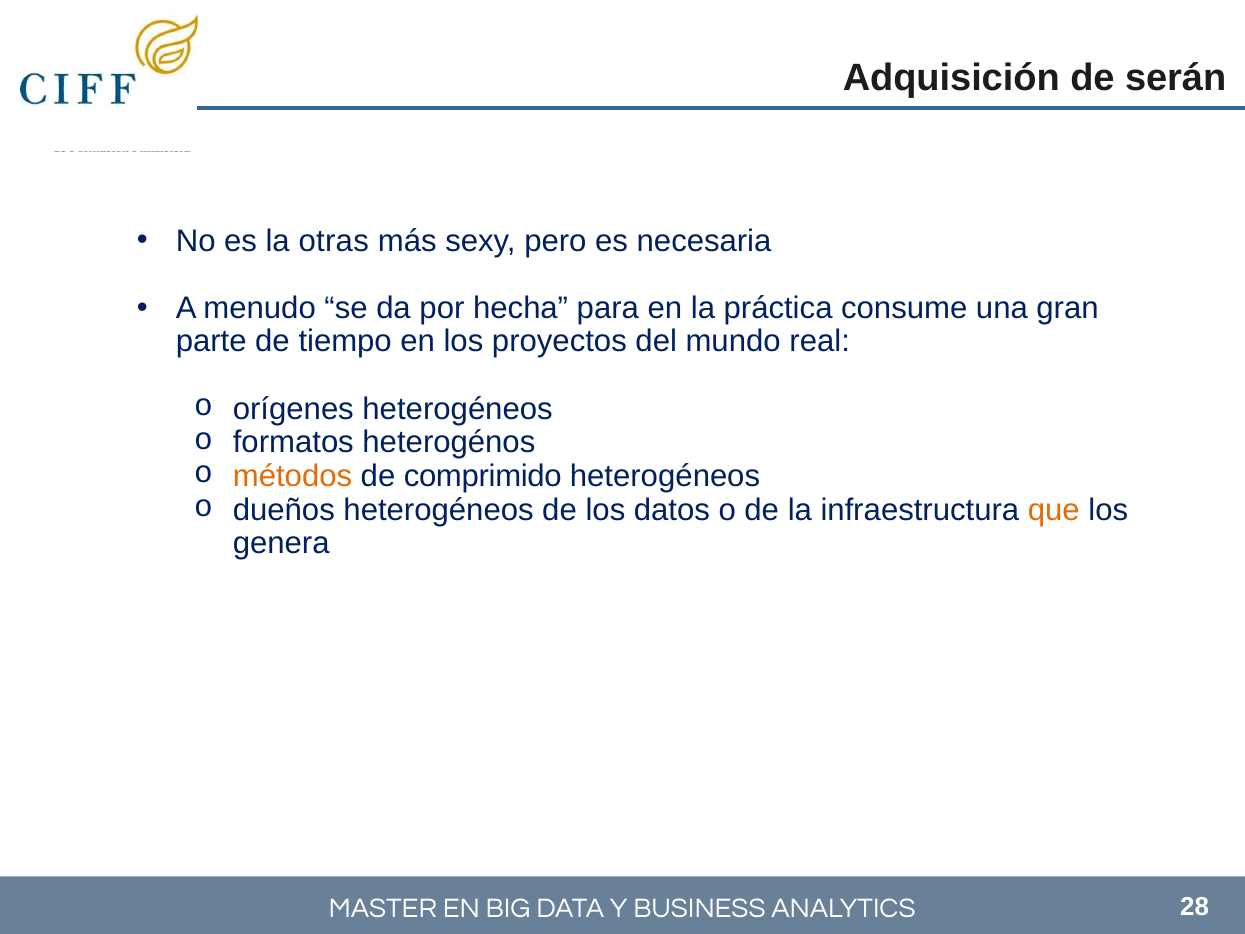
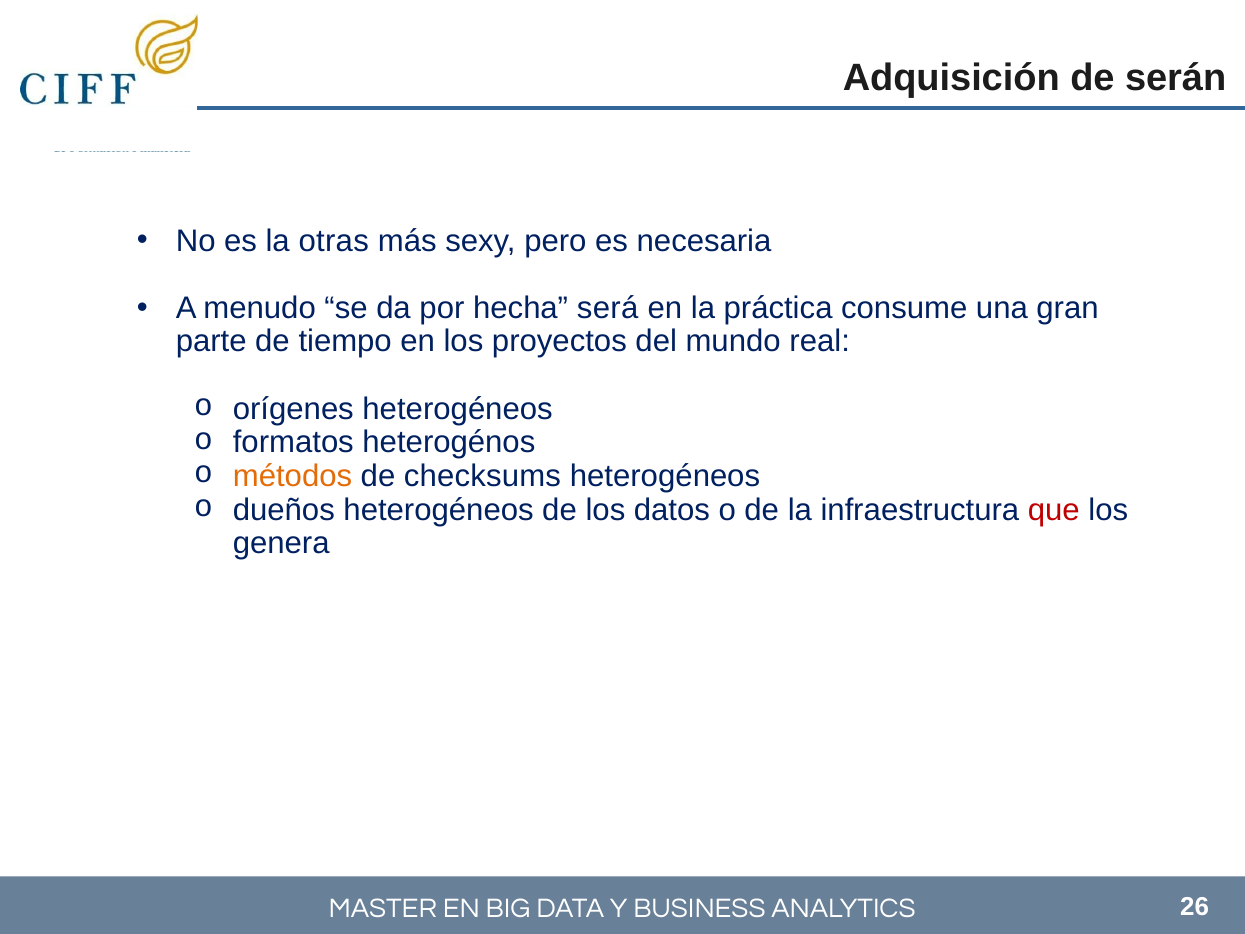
para: para -> será (608, 308)
comprimido: comprimido -> checksums (483, 476)
que colour: orange -> red (1054, 510)
28: 28 -> 26 (1195, 907)
